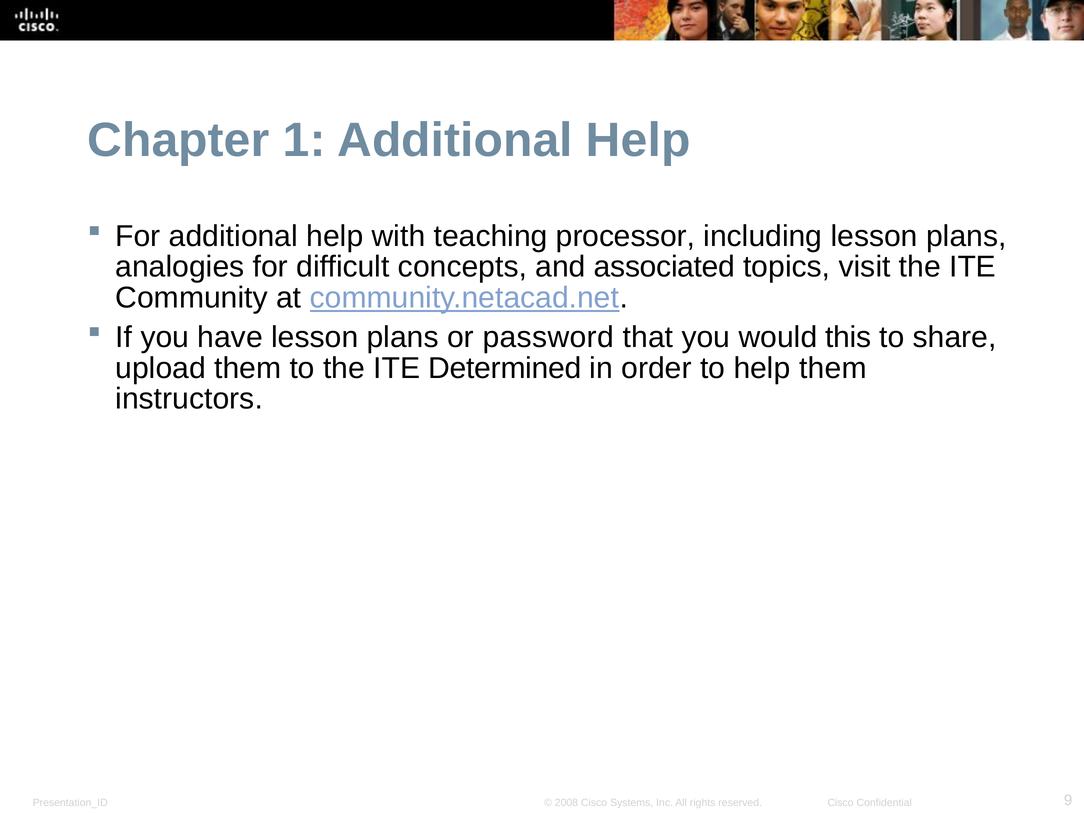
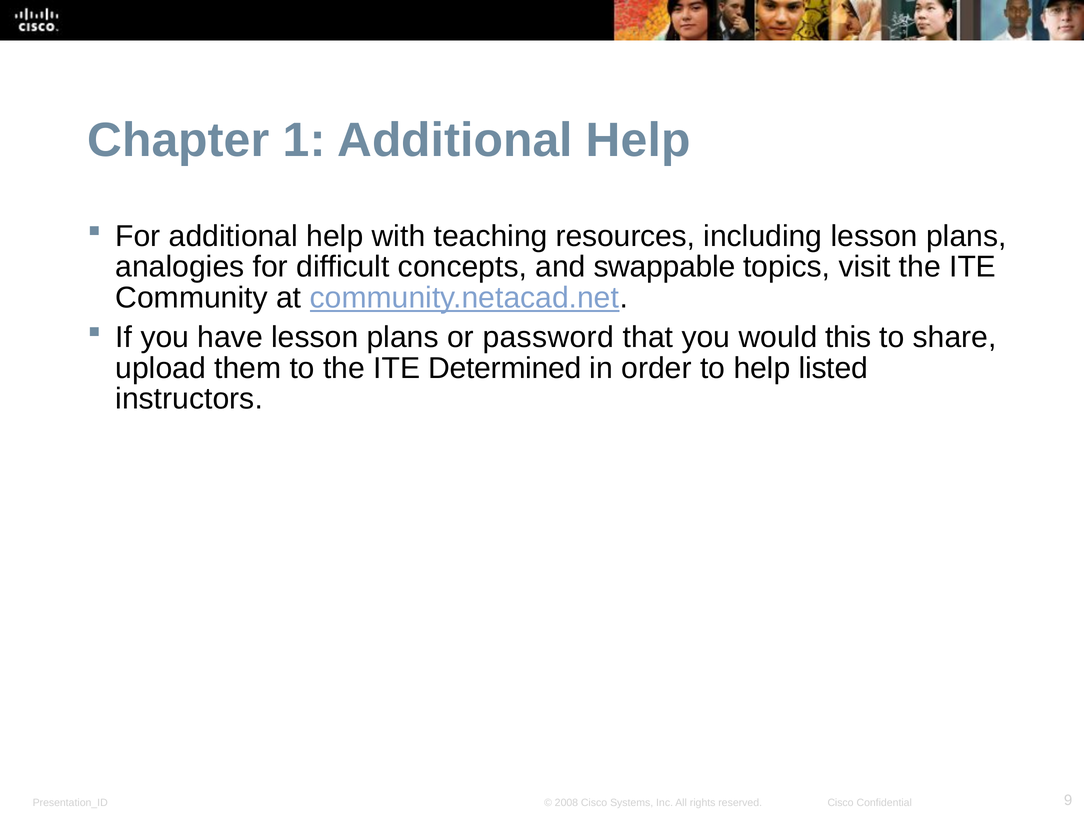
processor: processor -> resources (626, 236)
associated: associated -> swappable (665, 267)
help them: them -> listed (833, 368)
